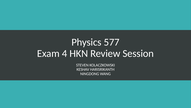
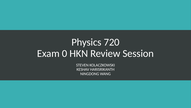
577: 577 -> 720 (112, 42)
4: 4 -> 0 (65, 53)
